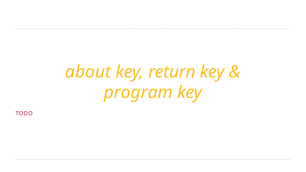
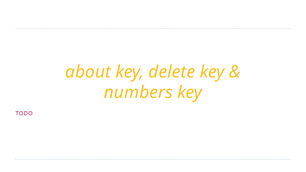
return: return -> delete (172, 72)
program: program -> numbers (138, 93)
